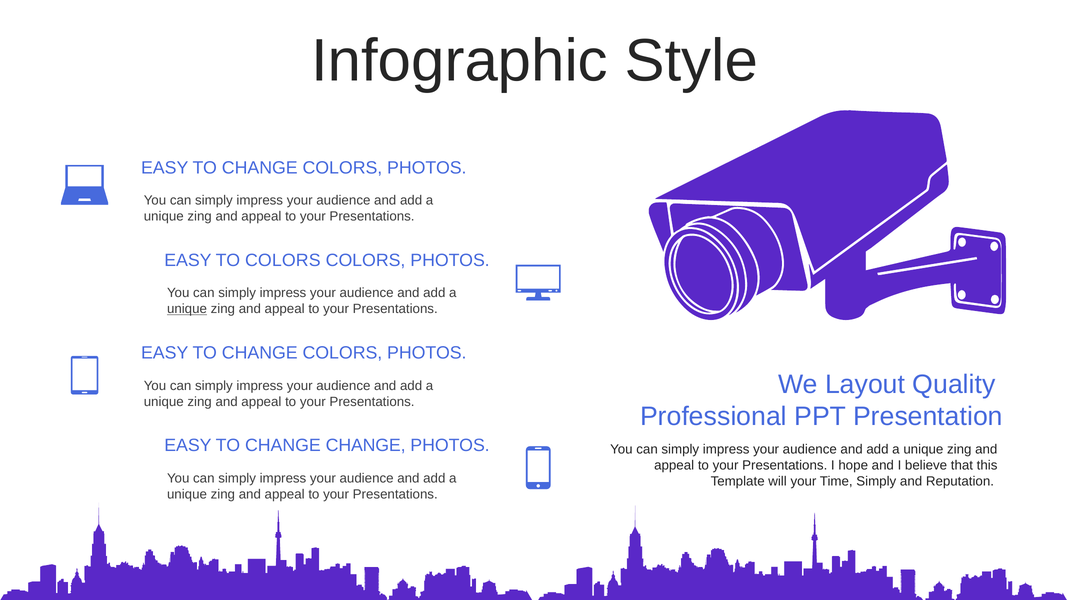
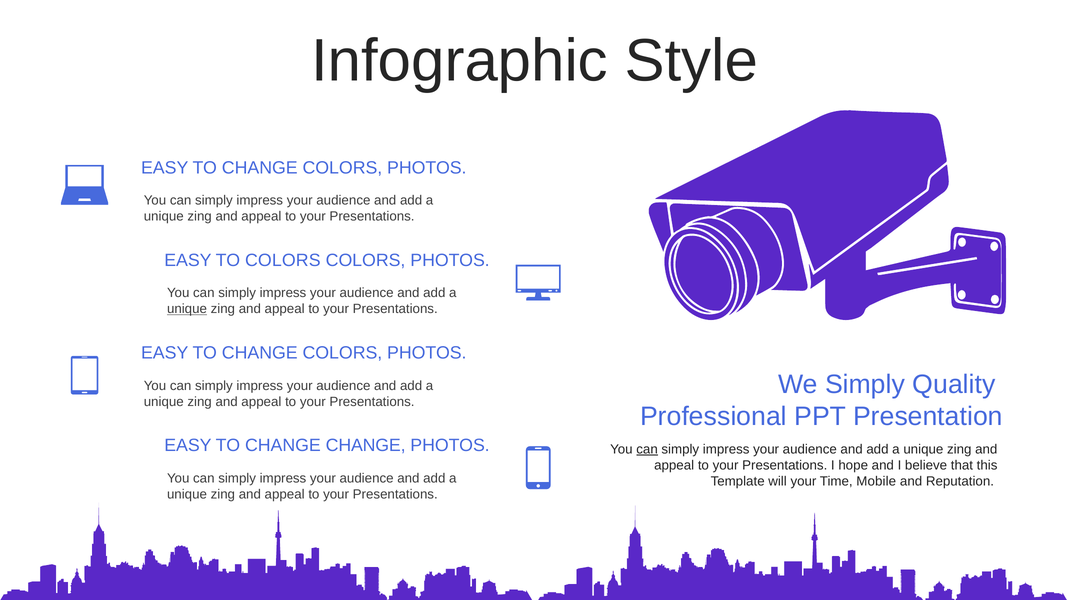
We Layout: Layout -> Simply (865, 384)
can underline: none -> present (647, 449)
Time Simply: Simply -> Mobile (876, 481)
